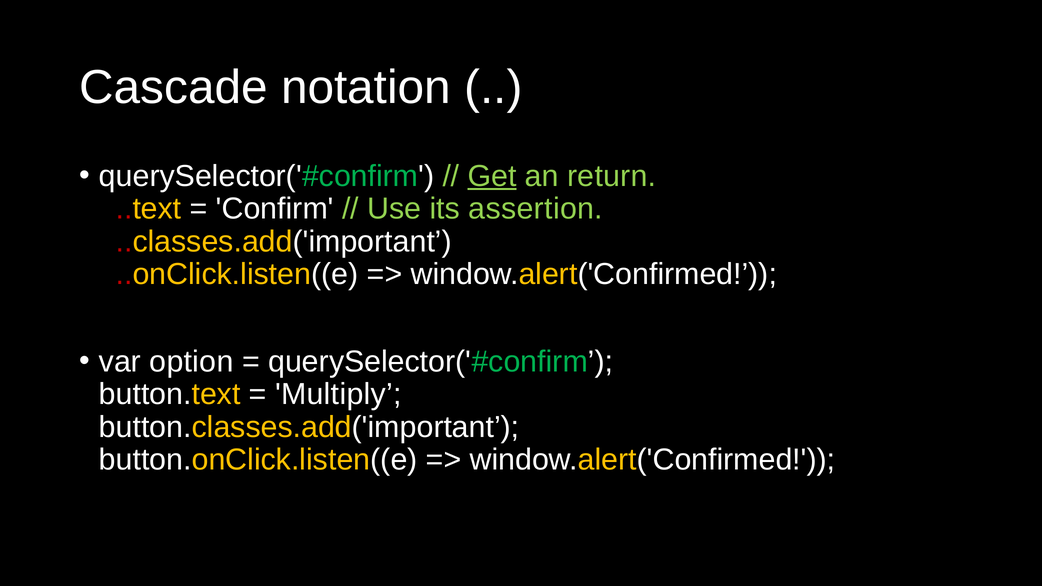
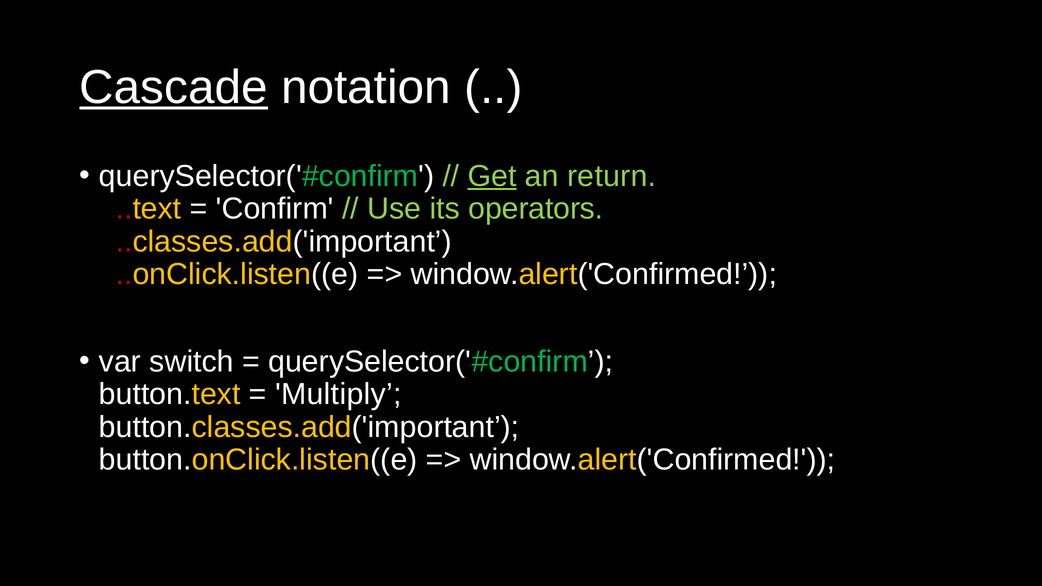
Cascade underline: none -> present (174, 88)
assertion: assertion -> operators (536, 209)
option: option -> switch (192, 362)
